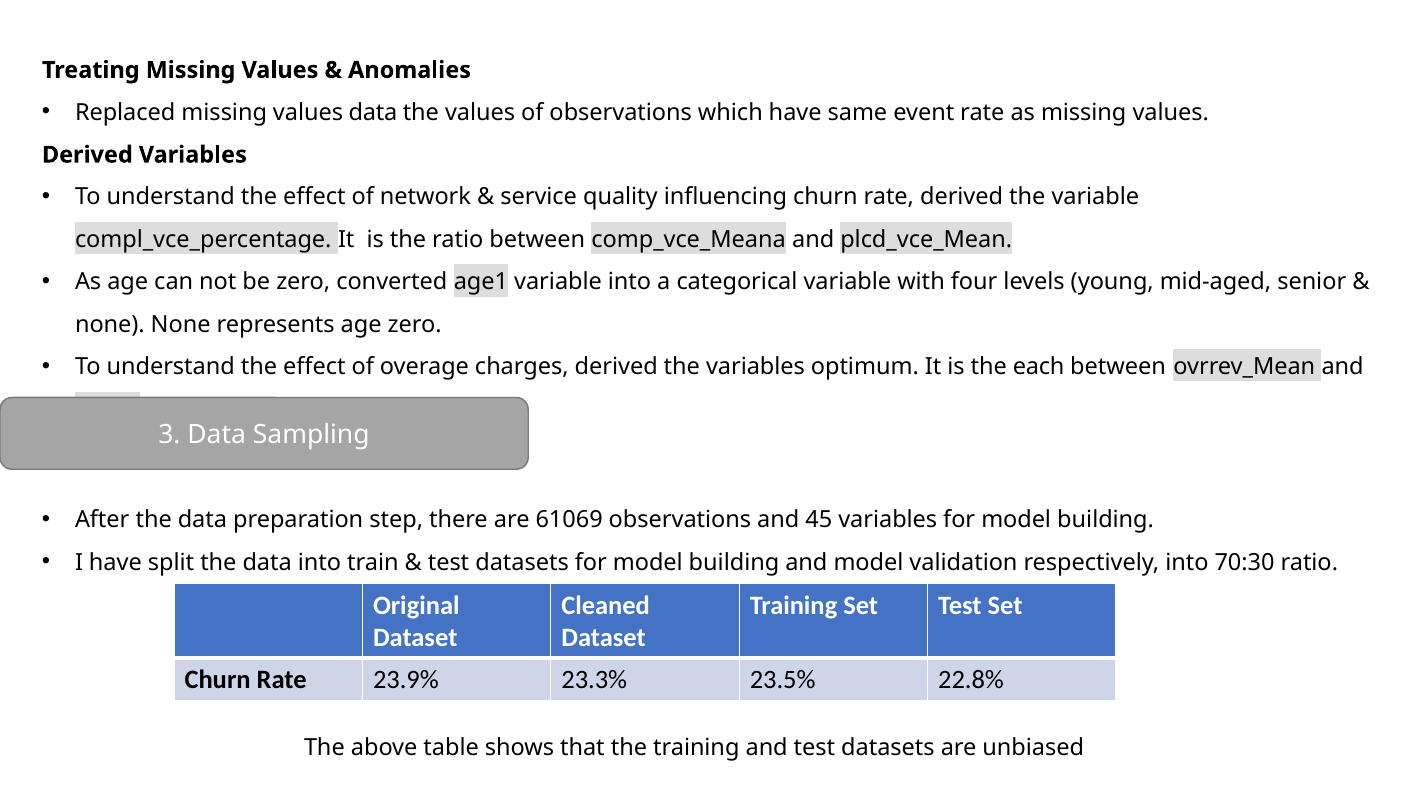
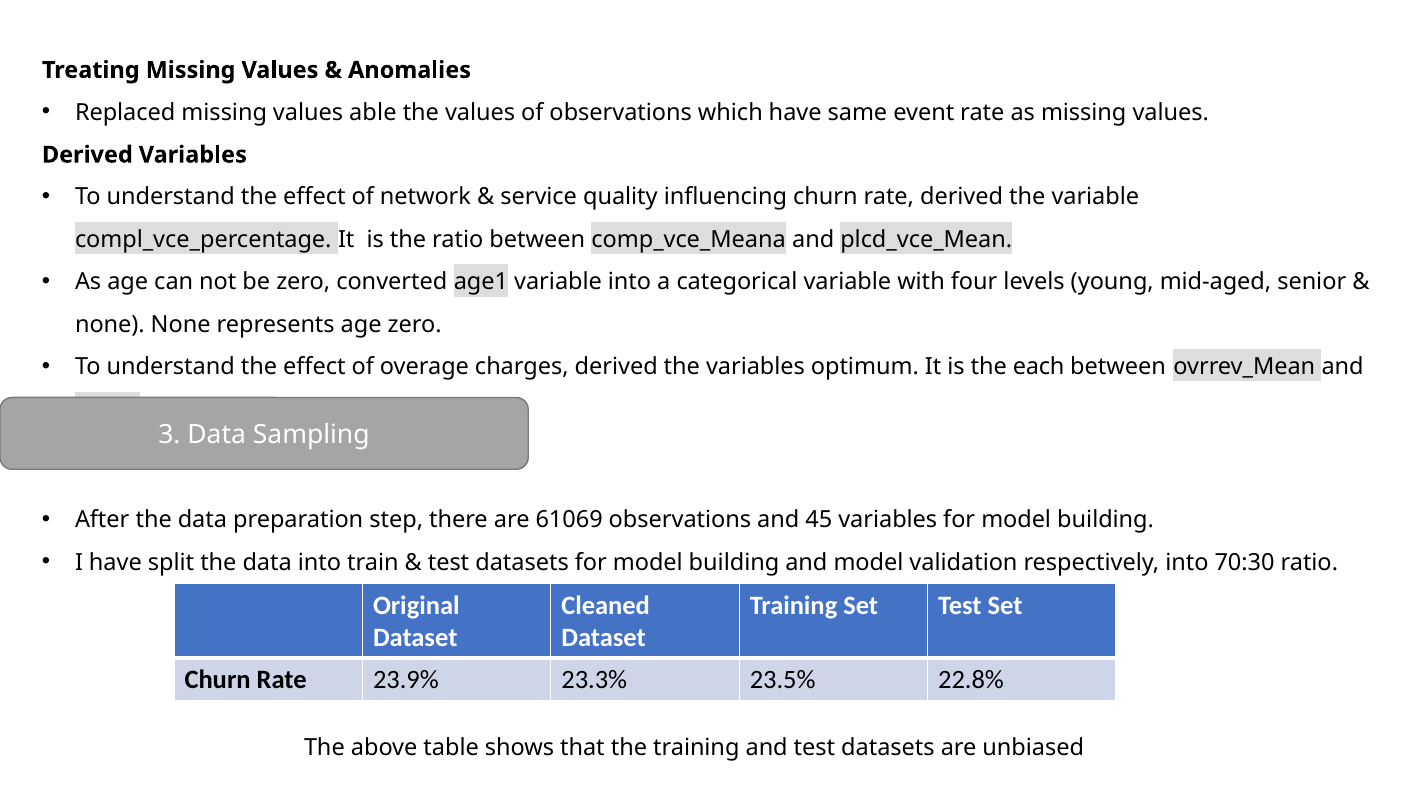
values data: data -> able (373, 112)
